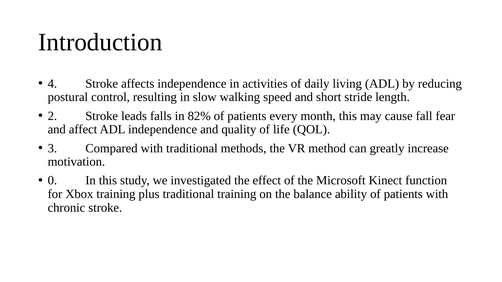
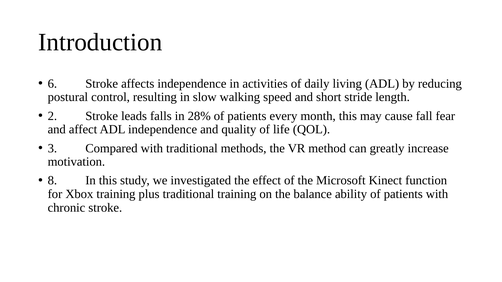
4: 4 -> 6 (52, 84)
82%: 82% -> 28% (199, 116)
0: 0 -> 8 (52, 181)
